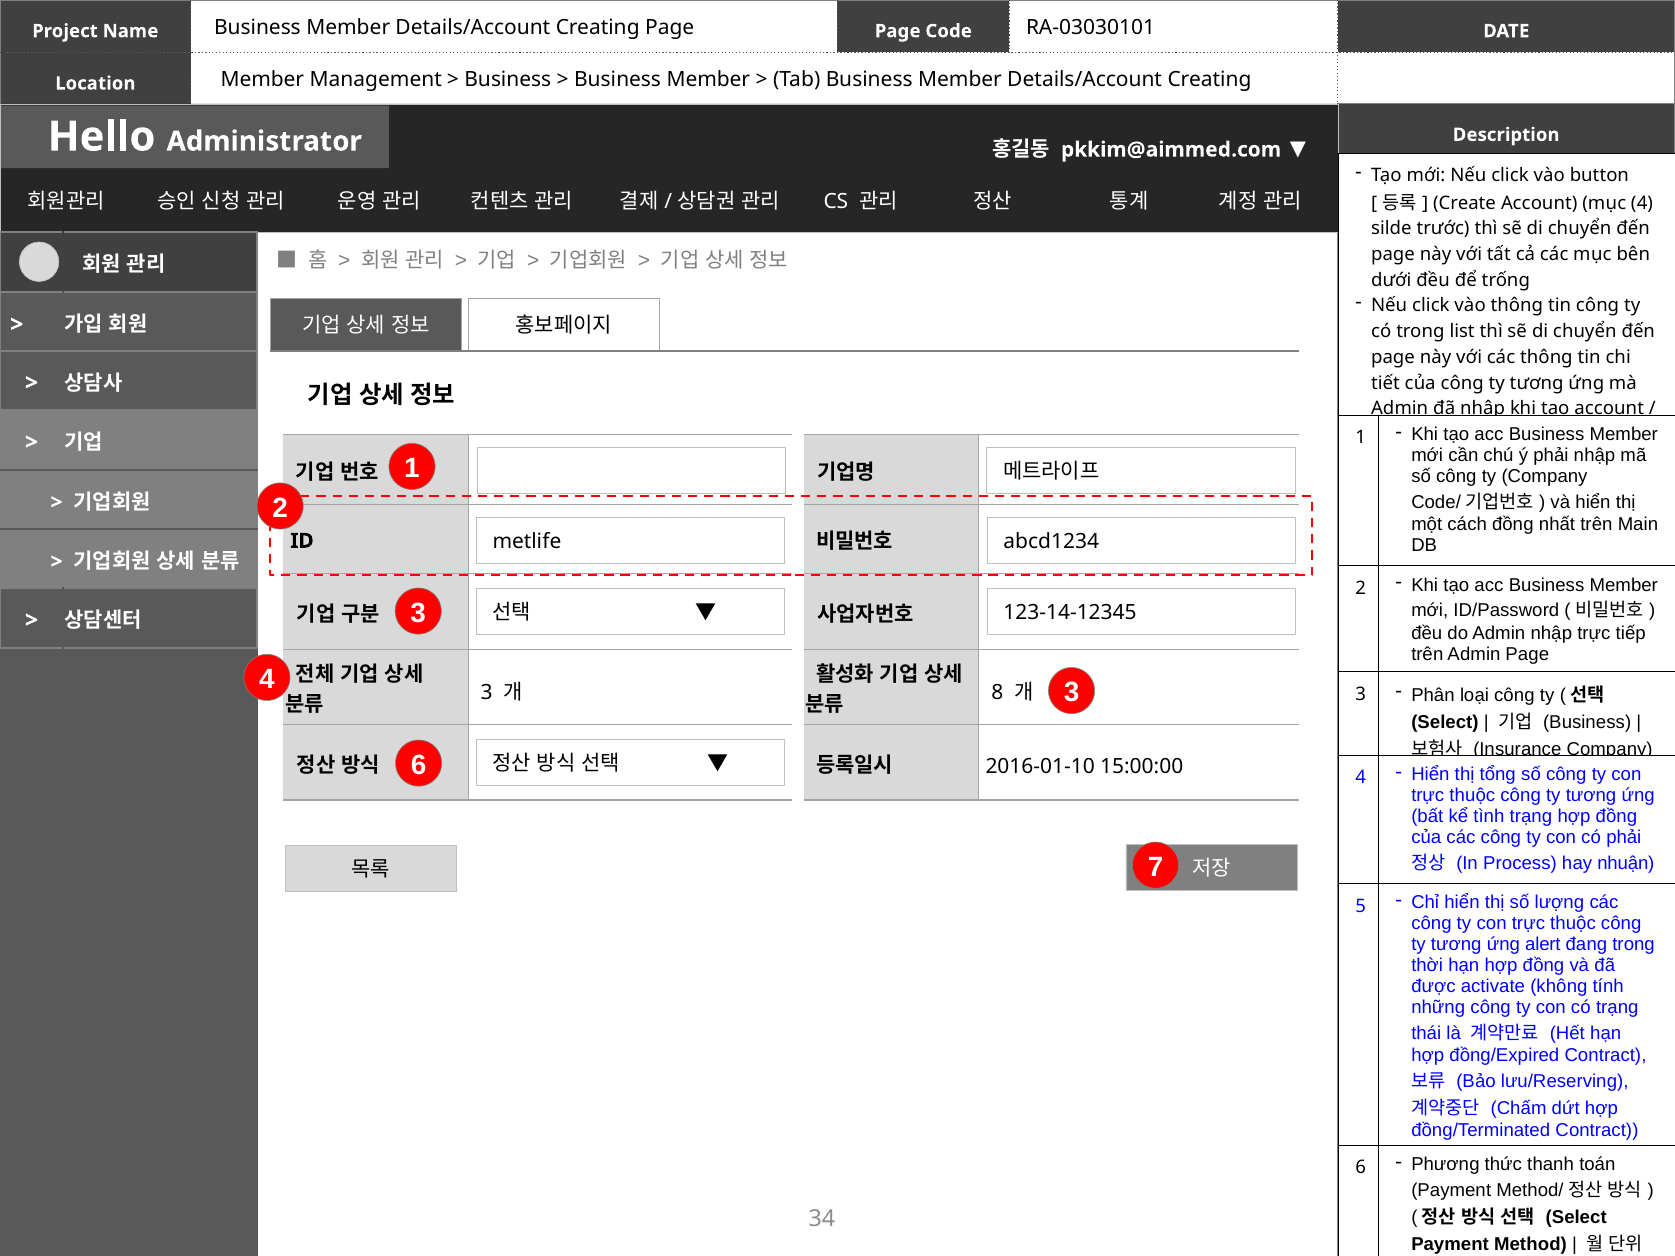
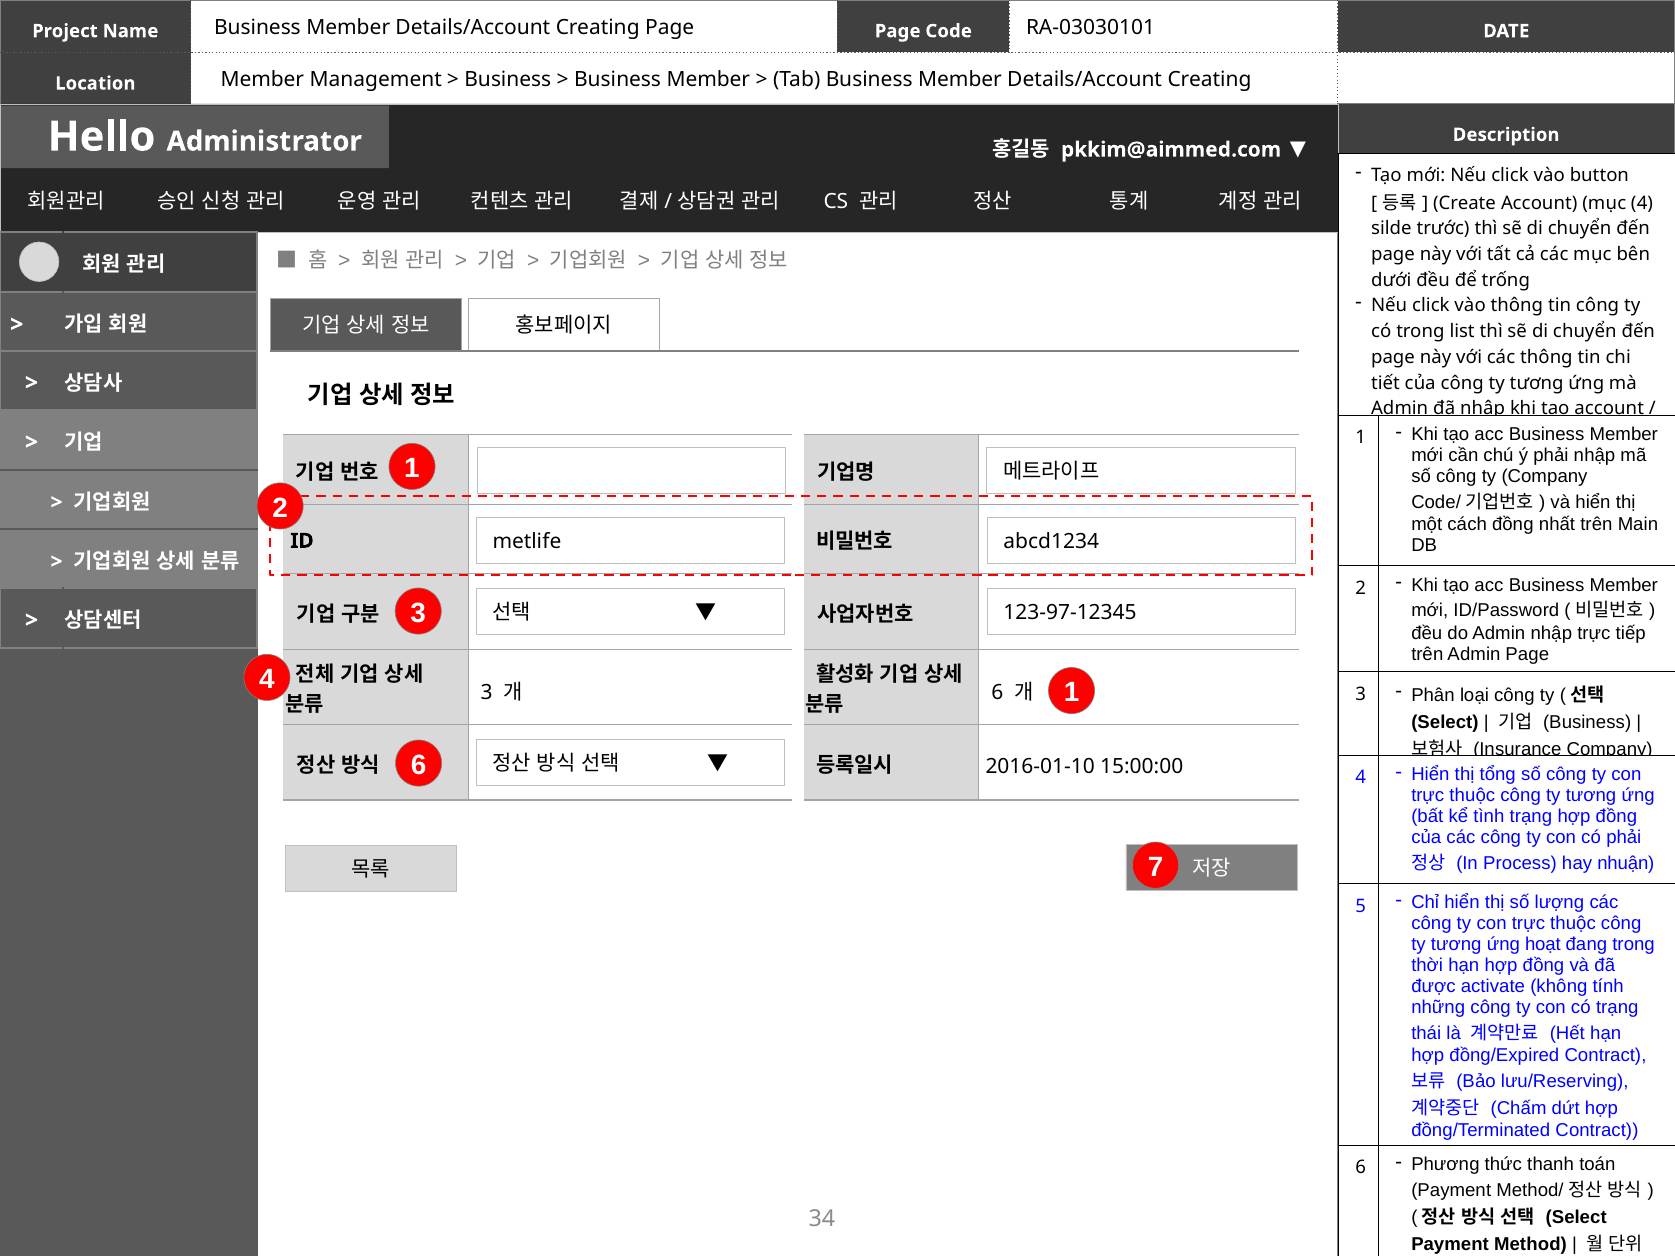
123-14-12345: 123-14-12345 -> 123-97-12345 (1070, 613)
4 3: 3 -> 1 (1072, 693)
8: 8 -> 6 (997, 693)
ứng alert: alert -> hoạt (1543, 945)
